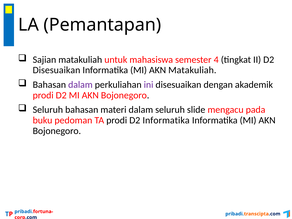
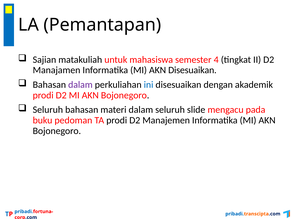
Disesuaikan: Disesuaikan -> Manajamen (57, 70)
AKN Matakuliah: Matakuliah -> Disesuaikan (192, 70)
ini colour: purple -> blue (149, 85)
D2 Informatika: Informatika -> Manajemen (166, 120)
